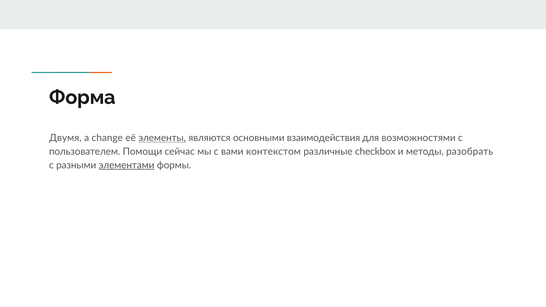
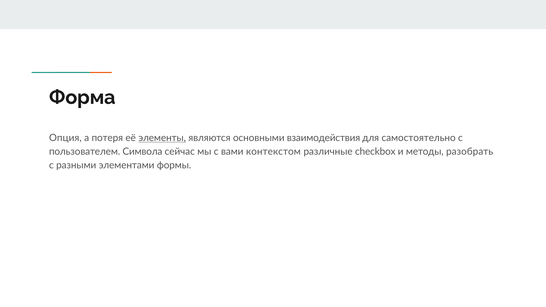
Двумя: Двумя -> Опция (65, 138)
change: change -> потеря (107, 138)
возможностями: возможностями -> самостоятельно (419, 138)
Помощи: Помощи -> Символа (142, 152)
элементами underline: present -> none (127, 165)
